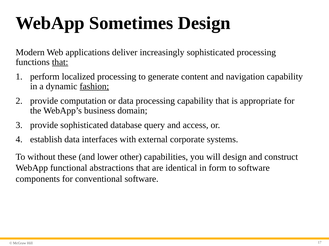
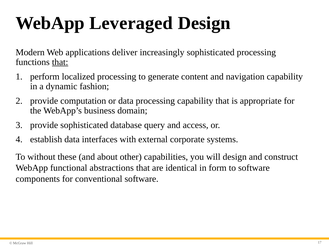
Sometimes: Sometimes -> Leveraged (131, 23)
fashion underline: present -> none (94, 87)
lower: lower -> about (107, 157)
